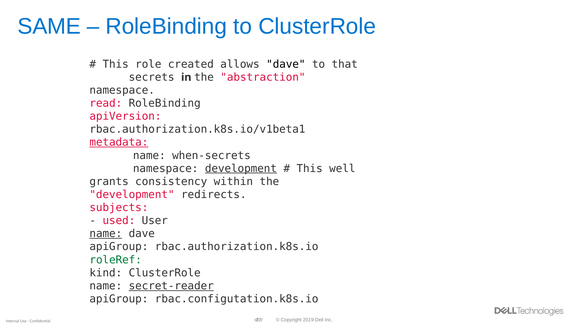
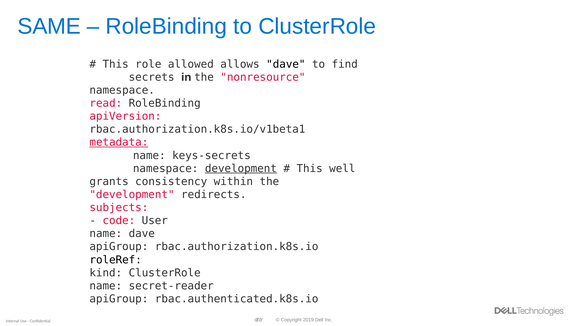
created: created -> allowed (191, 64)
that: that -> find (345, 64)
abstraction: abstraction -> nonresource (263, 77)
when-secrets: when-secrets -> keys-secrets (211, 156)
used: used -> code (119, 221)
name underline: present -> none (106, 234)
roleRef colour: green -> black (116, 260)
secret-reader underline: present -> none (171, 286)
rbac.configutation.k8s.io: rbac.configutation.k8s.io -> rbac.authenticated.k8s.io (237, 299)
